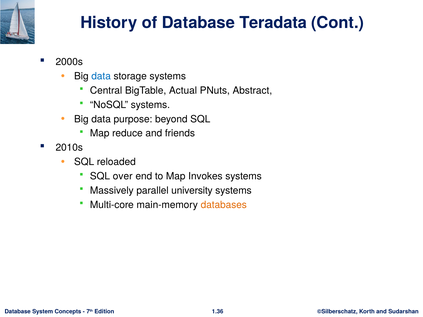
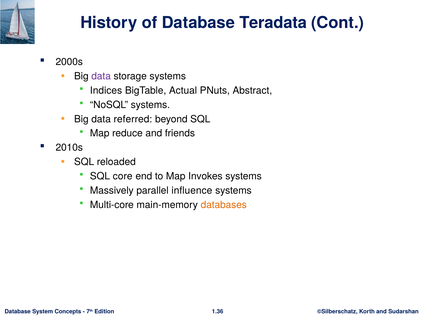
data colour: blue -> purple (101, 76)
Central: Central -> Indices (106, 91)
purpose: purpose -> referred (133, 119)
over: over -> core (123, 176)
university: university -> influence (192, 191)
